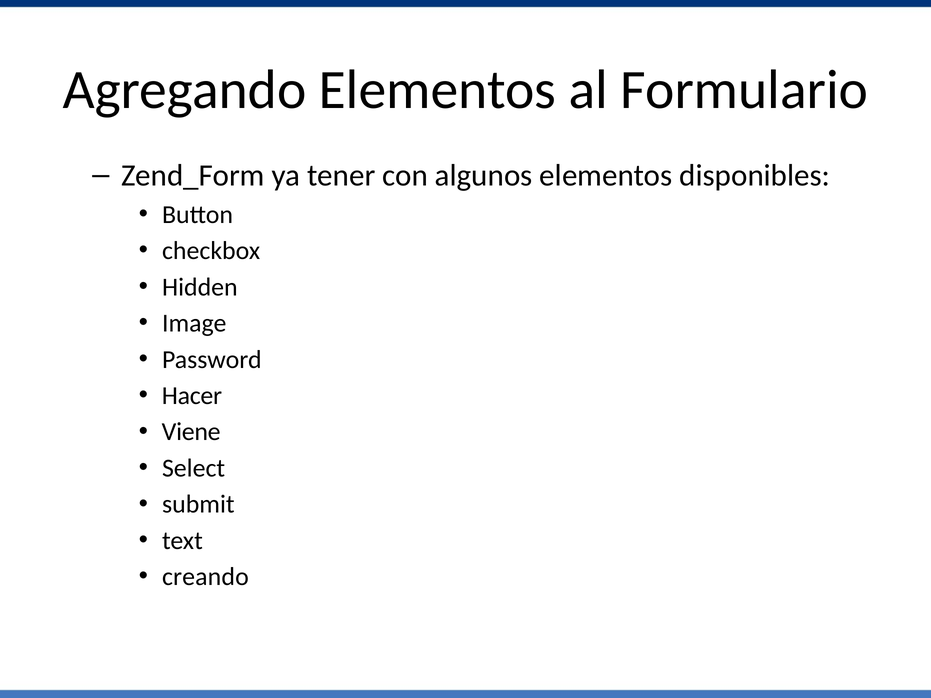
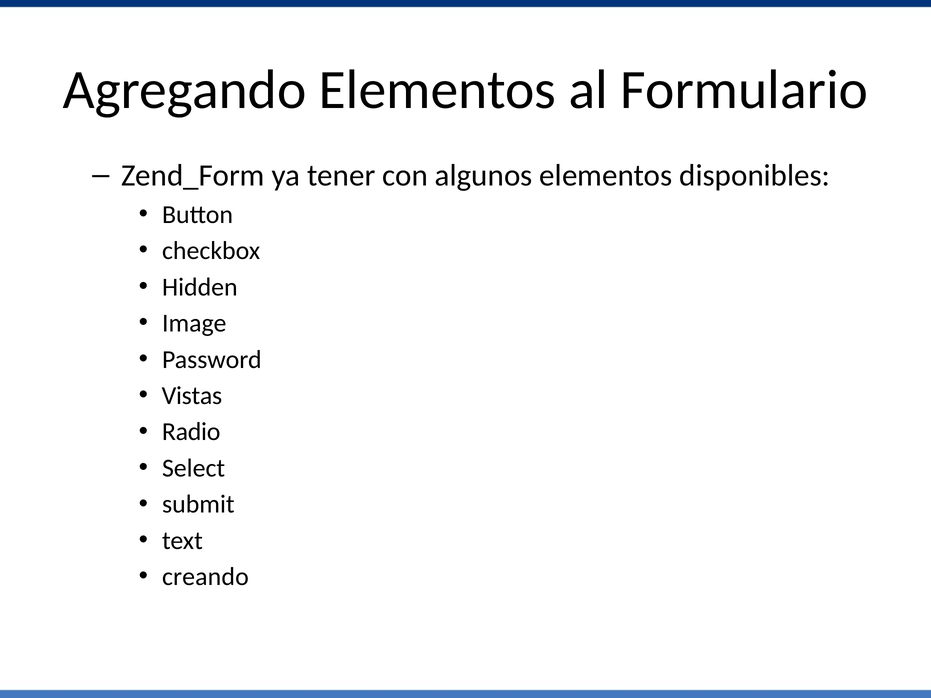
Hacer: Hacer -> Vistas (192, 396)
Viene: Viene -> Radio (191, 432)
